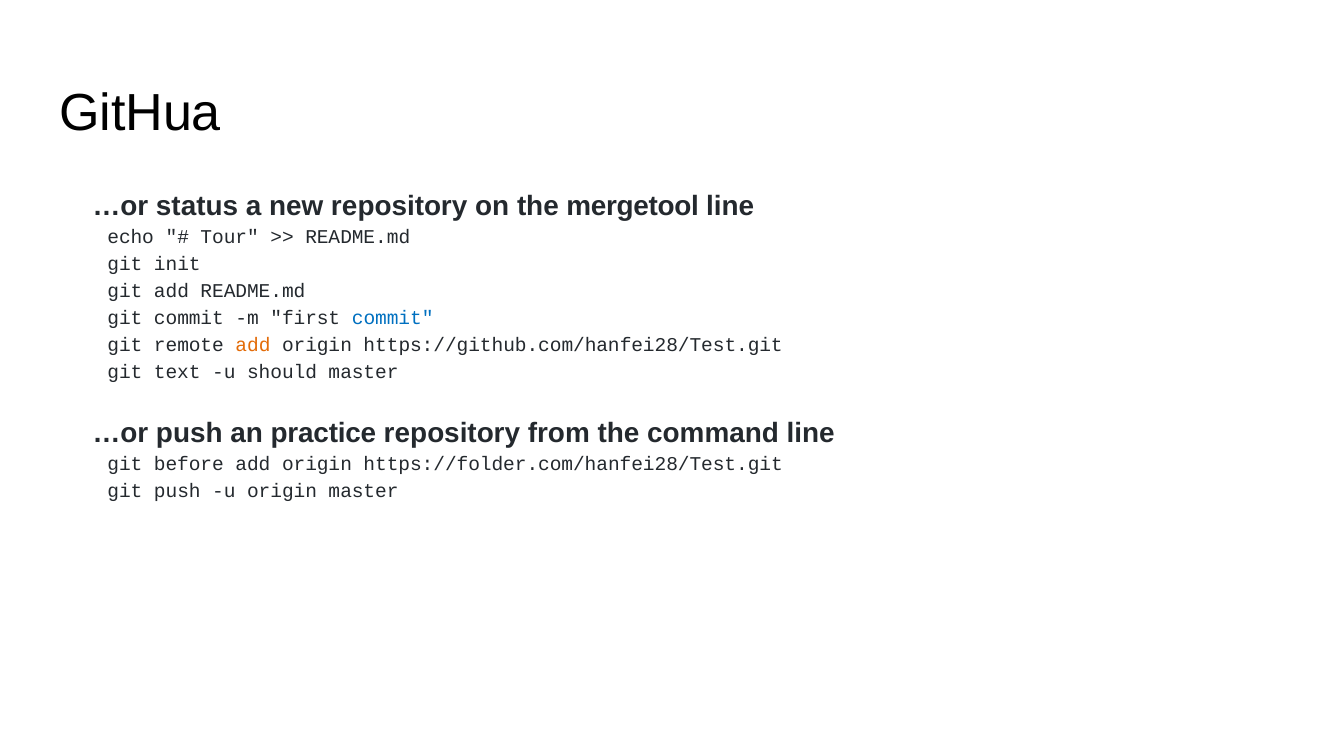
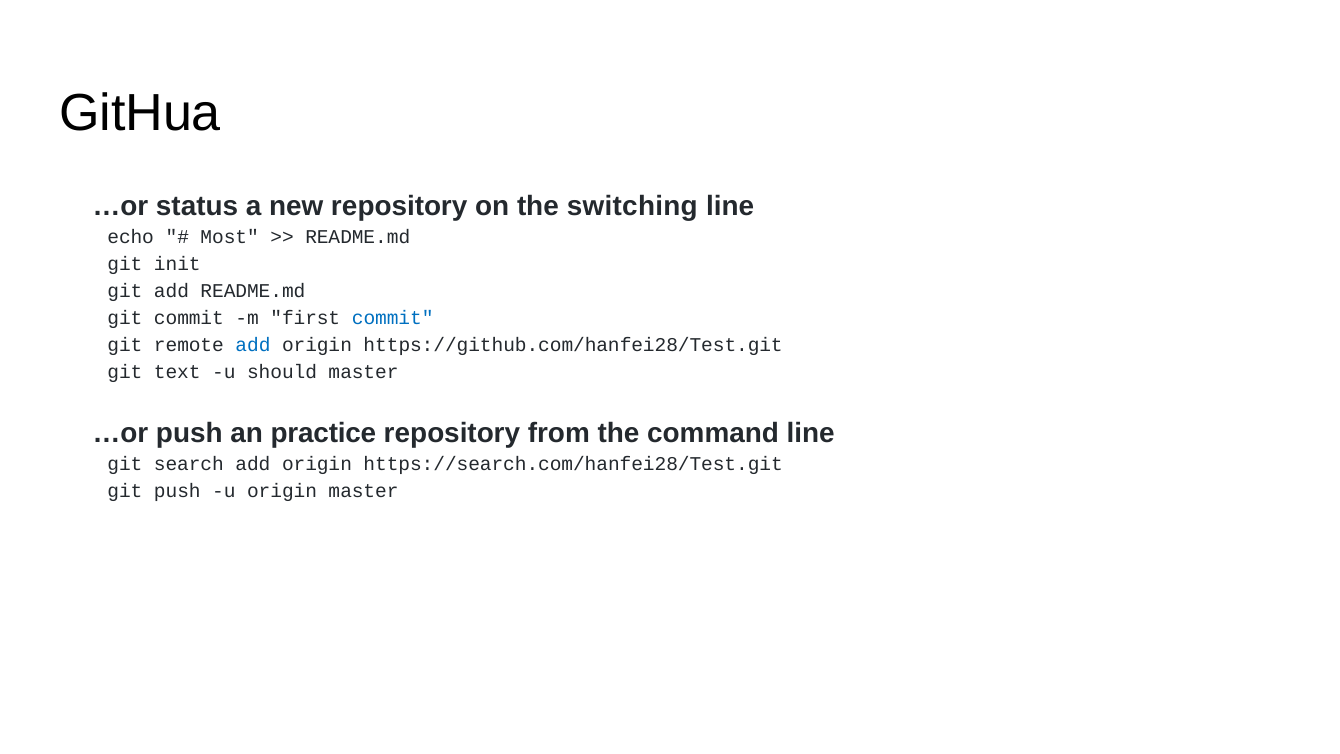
mergetool: mergetool -> switching (632, 206)
Tour: Tour -> Most (230, 237)
add colour: orange -> blue (253, 345)
before: before -> search (189, 464)
https://folder.com/hanfei28/Test.git: https://folder.com/hanfei28/Test.git -> https://search.com/hanfei28/Test.git (573, 464)
